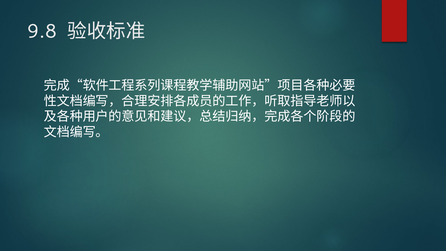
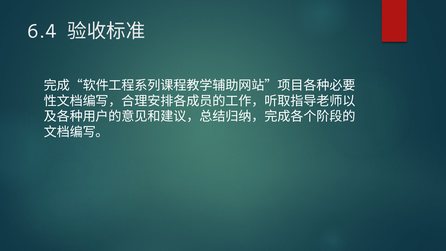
9.8: 9.8 -> 6.4 (42, 31)
